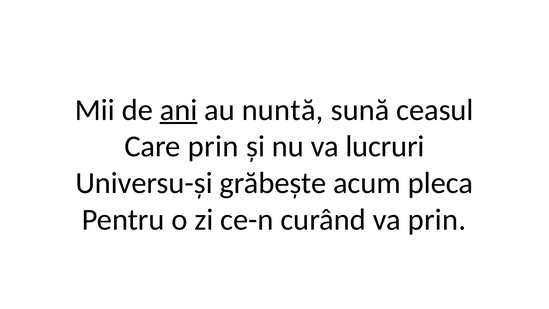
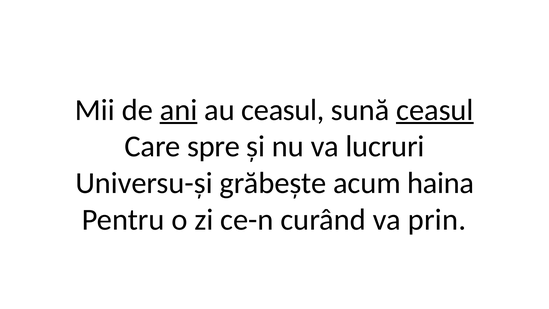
au nuntă: nuntă -> ceasul (283, 110)
ceasul underline: none -> present (435, 110)
Care prin: prin -> spre (213, 146)
pleca: pleca -> haina (441, 183)
